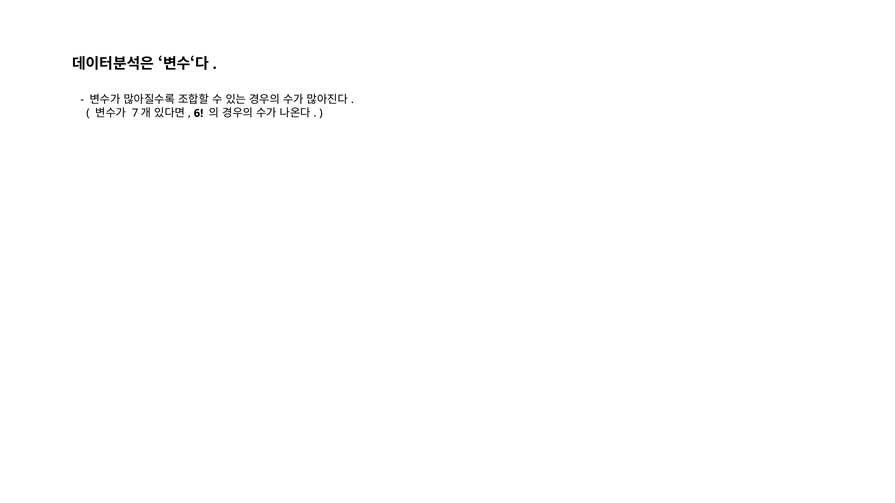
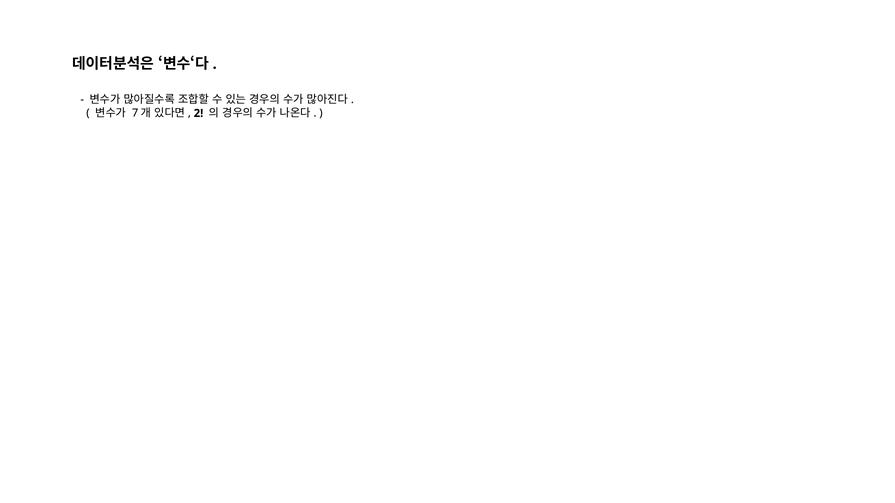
6: 6 -> 2 (199, 113)
